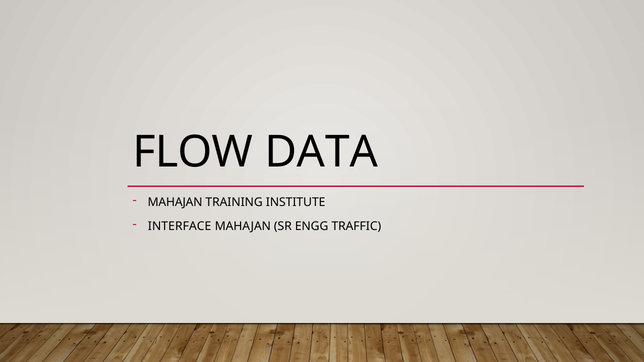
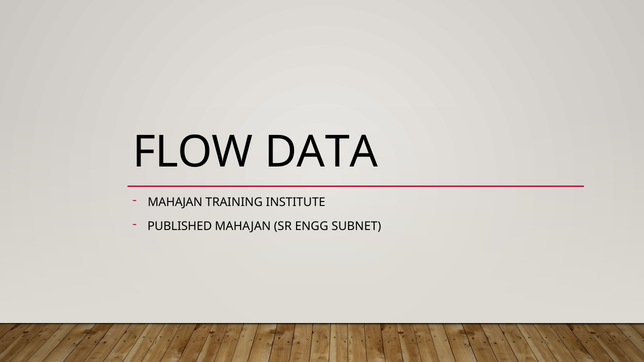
INTERFACE: INTERFACE -> PUBLISHED (180, 226)
TRAFFIC: TRAFFIC -> SUBNET (356, 226)
